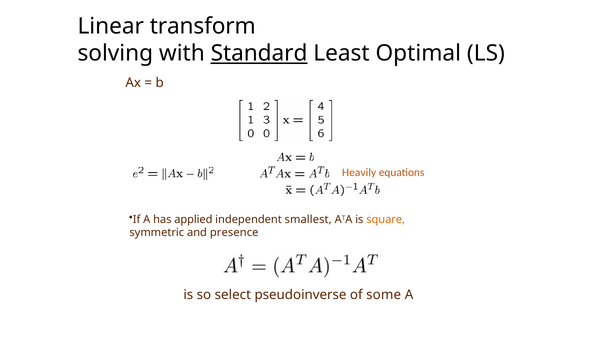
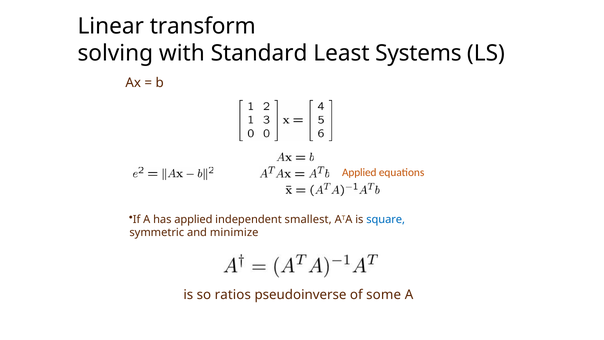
Standard underline: present -> none (259, 53)
Optimal: Optimal -> Systems (418, 53)
Heavily: Heavily -> Applied (359, 173)
square colour: orange -> blue (386, 219)
presence: presence -> minimize (234, 233)
select: select -> ratios (233, 295)
